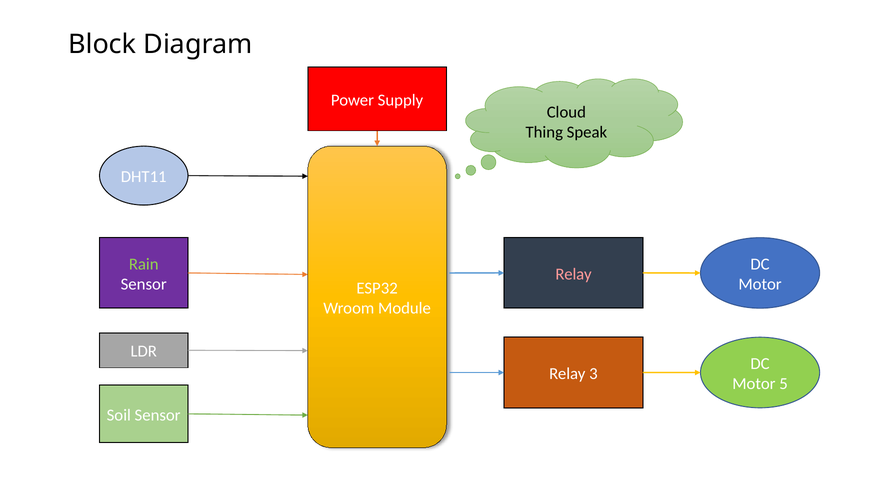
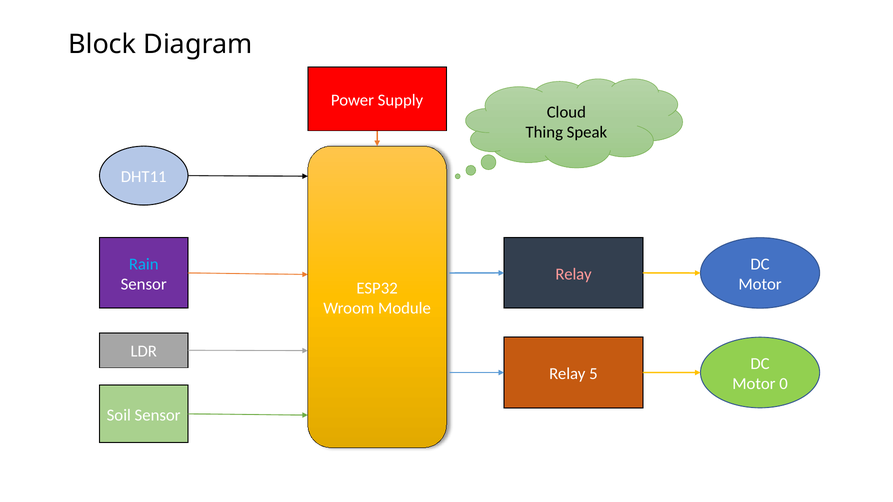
Rain colour: light green -> light blue (144, 264)
3: 3 -> 5 (593, 374)
5: 5 -> 0 (784, 384)
